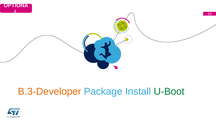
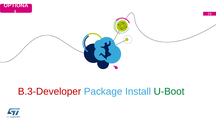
B.3-Developer colour: orange -> red (50, 92)
